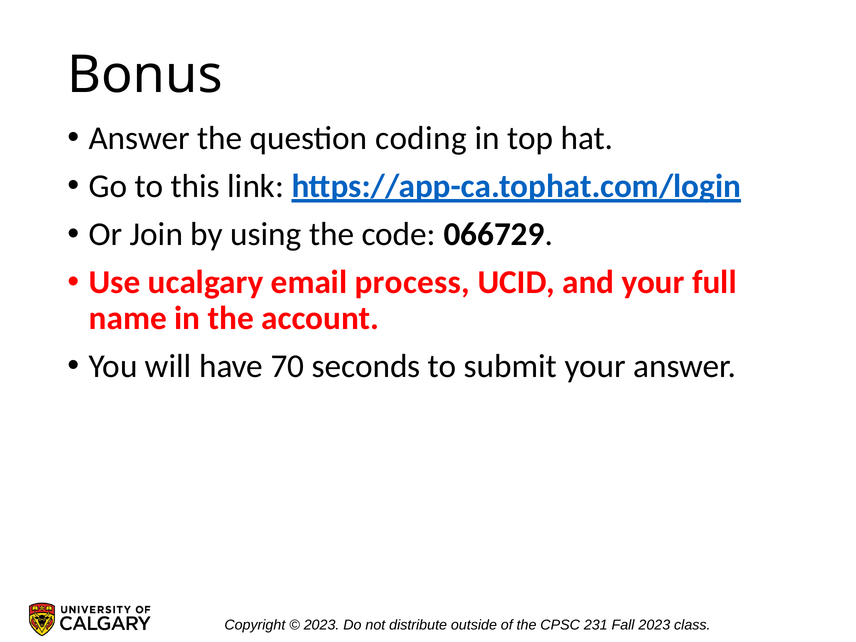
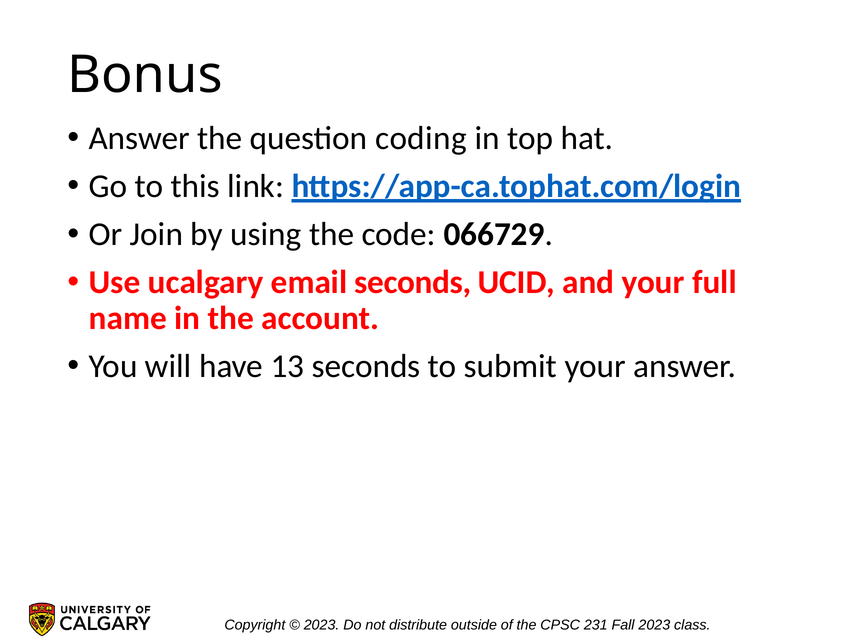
email process: process -> seconds (413, 282)
70: 70 -> 13 (287, 366)
